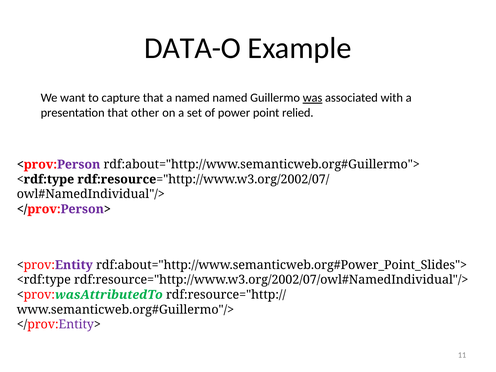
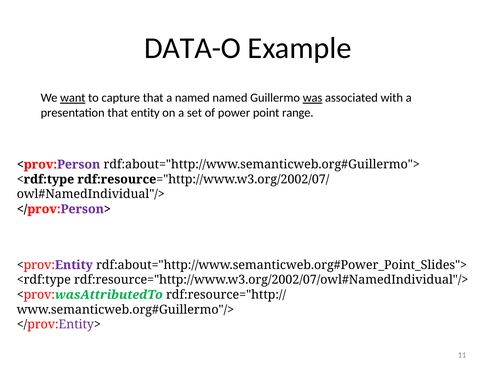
want underline: none -> present (73, 98)
other: other -> entity (145, 113)
relied: relied -> range (298, 113)
